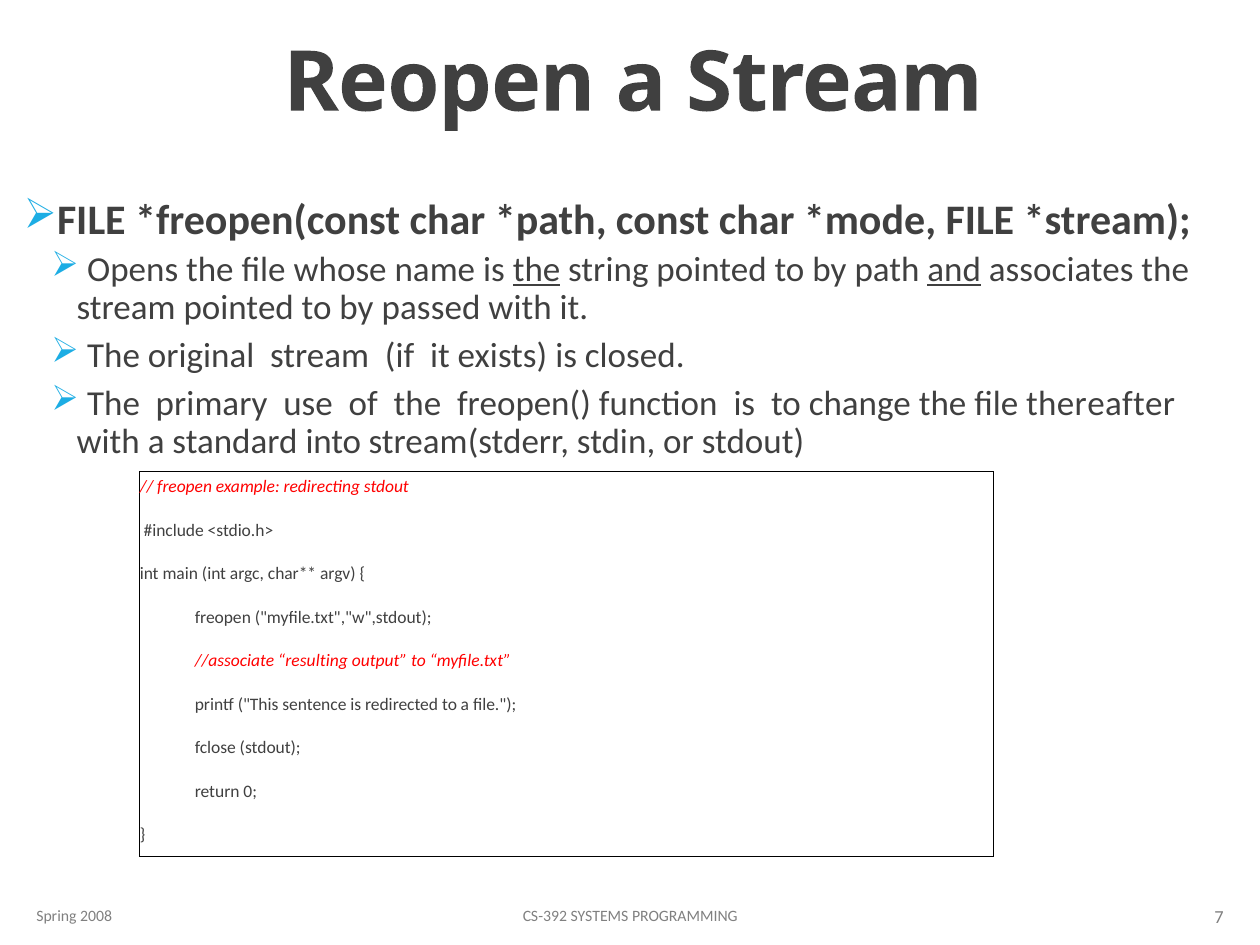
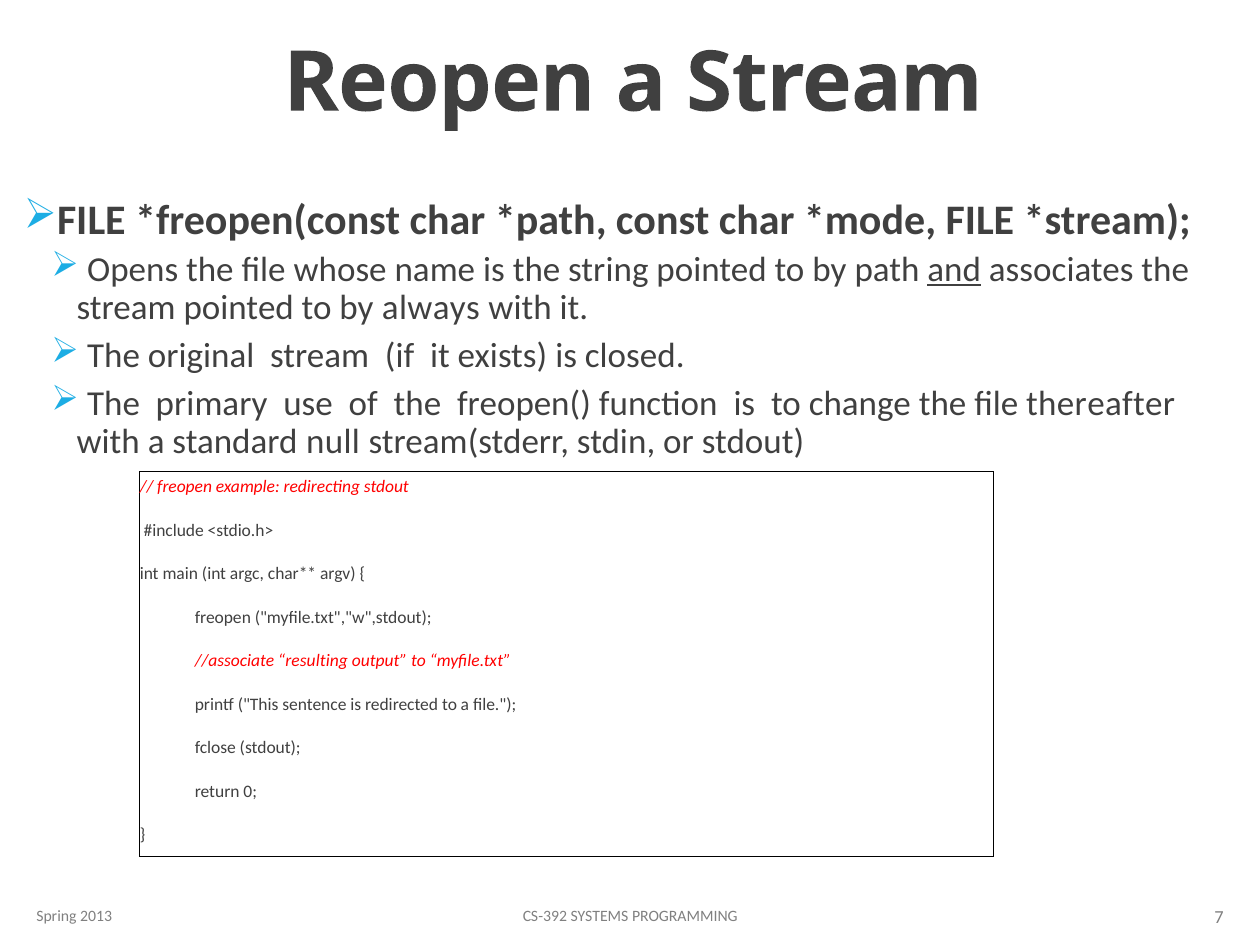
the underline: present -> none (537, 270)
passed: passed -> always (431, 308)
into: into -> null (333, 442)
2008: 2008 -> 2013 (96, 916)
